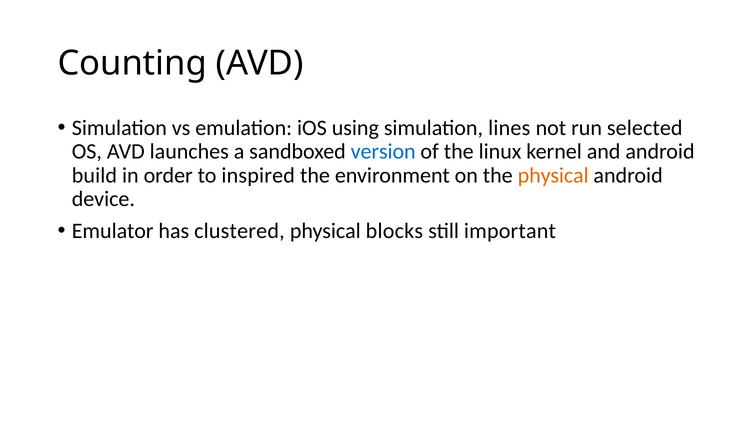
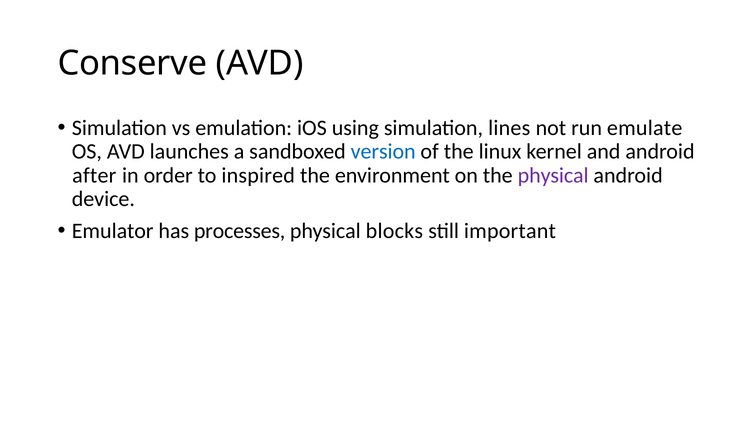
Counting: Counting -> Conserve (132, 64)
selected: selected -> emulate (645, 128)
build: build -> after (94, 175)
physical colour: orange -> purple (553, 175)
clustered: clustered -> processes (240, 231)
